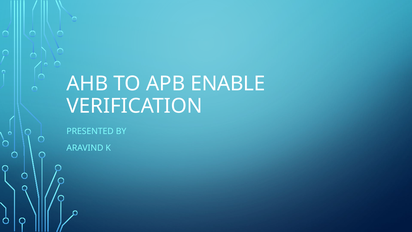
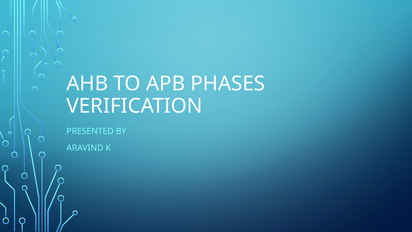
ENABLE: ENABLE -> PHASES (228, 84)
